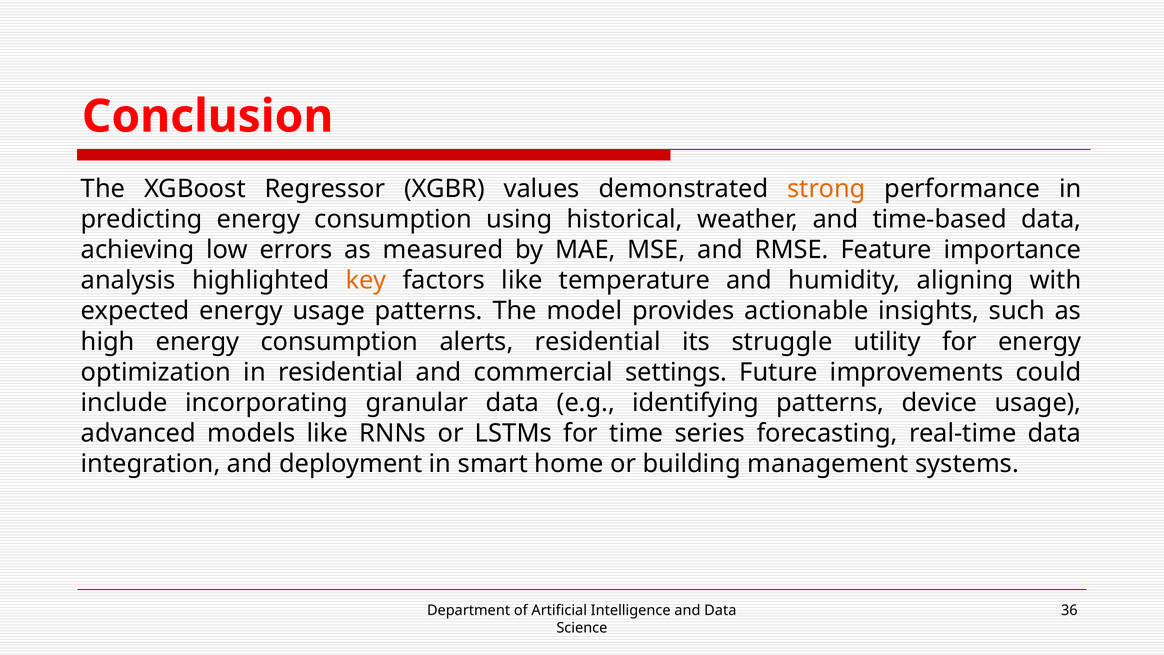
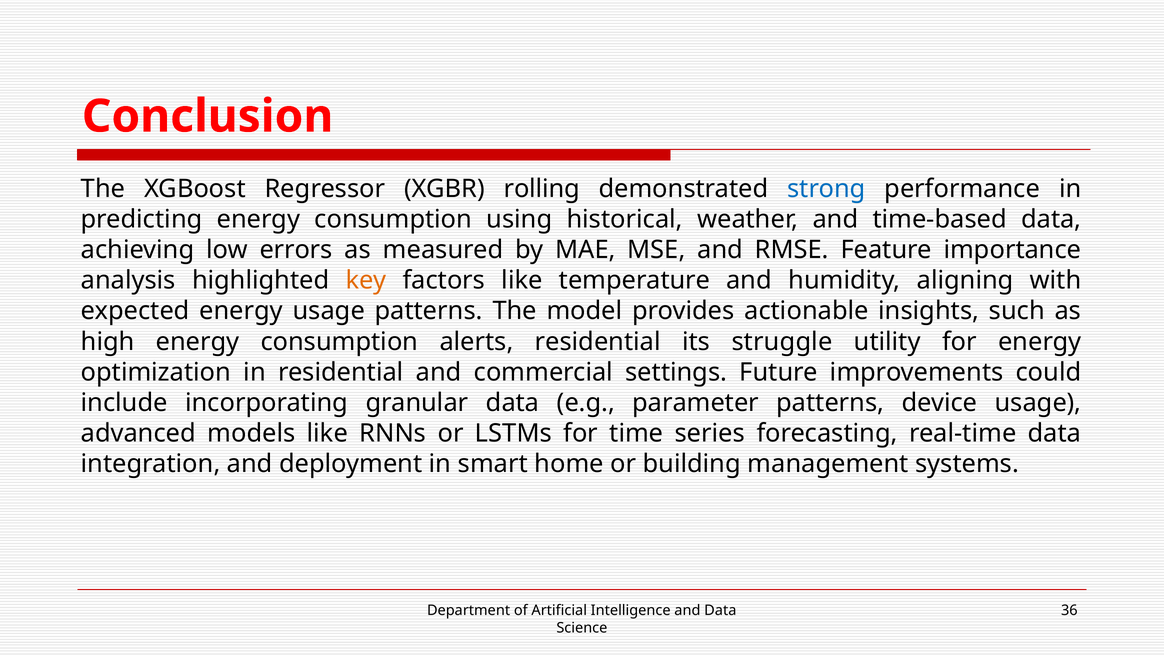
values: values -> rolling (542, 189)
strong colour: orange -> blue (826, 189)
identifying: identifying -> parameter (696, 403)
